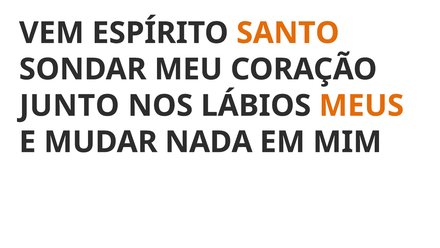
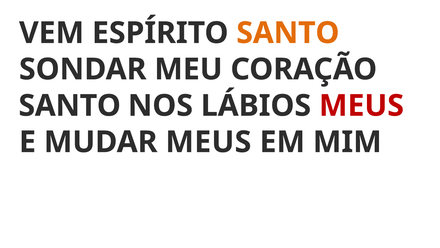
JUNTO: JUNTO -> SANTO (70, 106)
MEUS colour: orange -> red (361, 106)
MUDAR NADA: NADA -> MEUS (208, 142)
